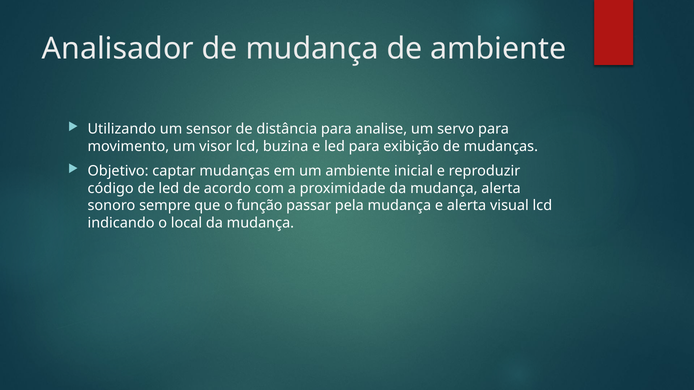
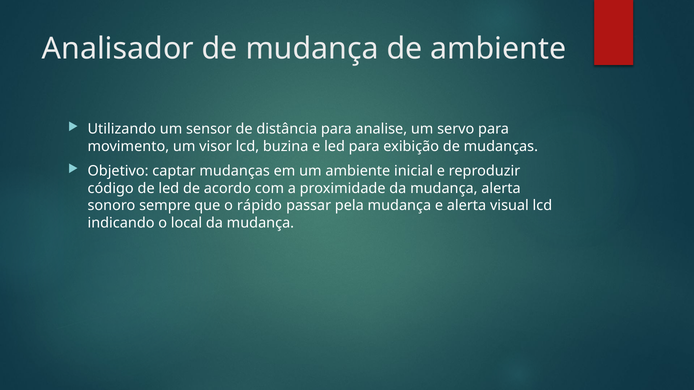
função: função -> rápido (259, 206)
